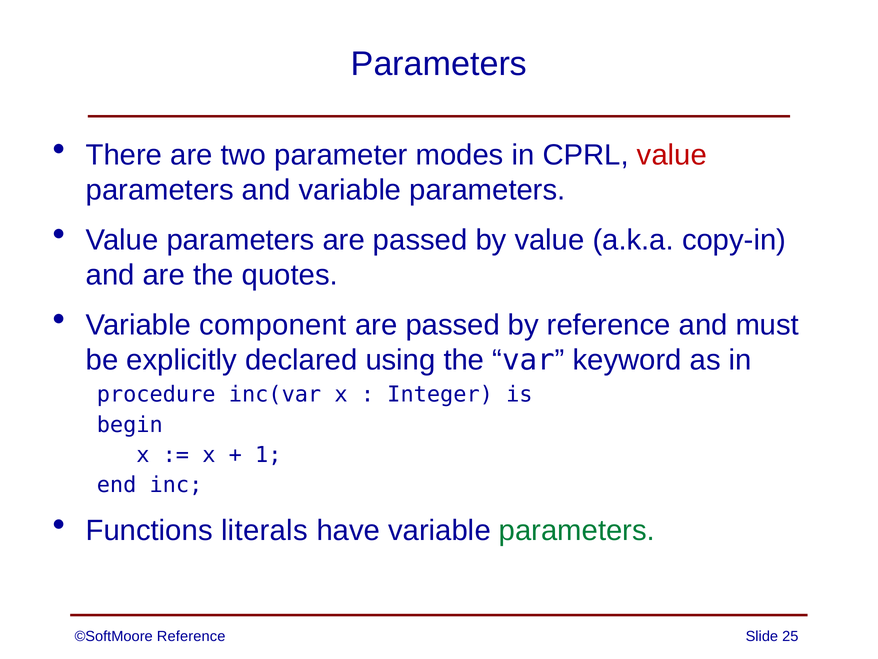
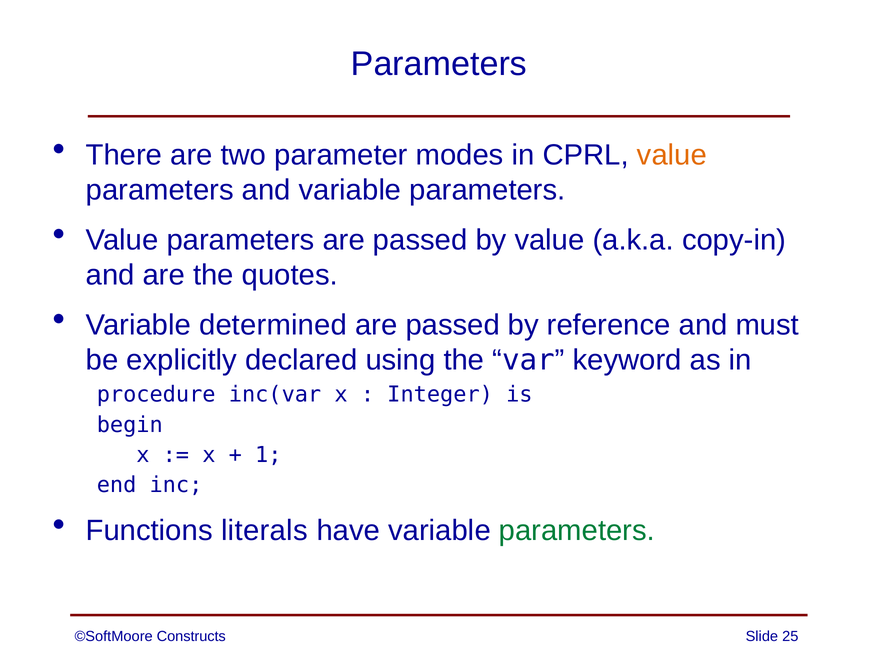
value colour: red -> orange (672, 155)
component: component -> determined (273, 325)
©SoftMoore Reference: Reference -> Constructs (191, 636)
